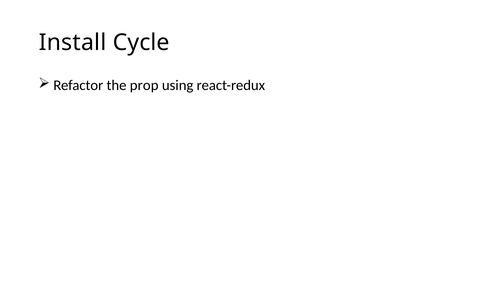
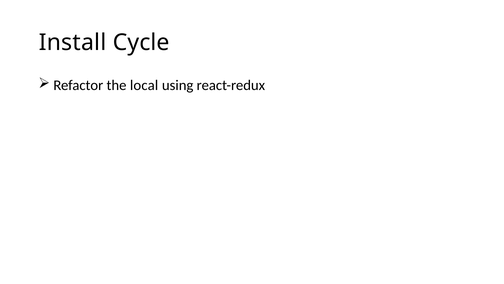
prop: prop -> local (144, 85)
